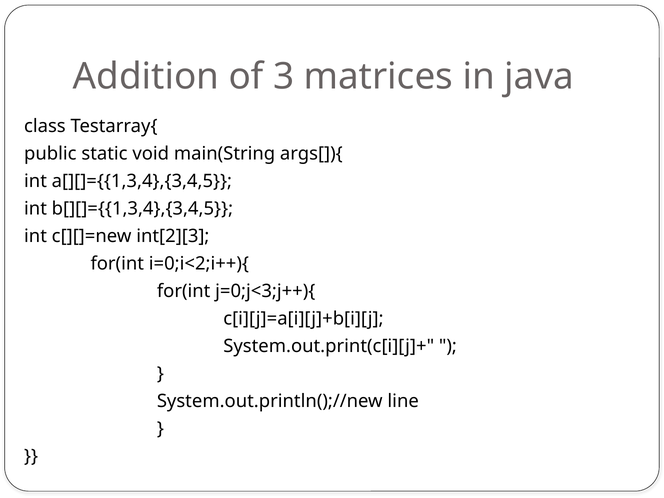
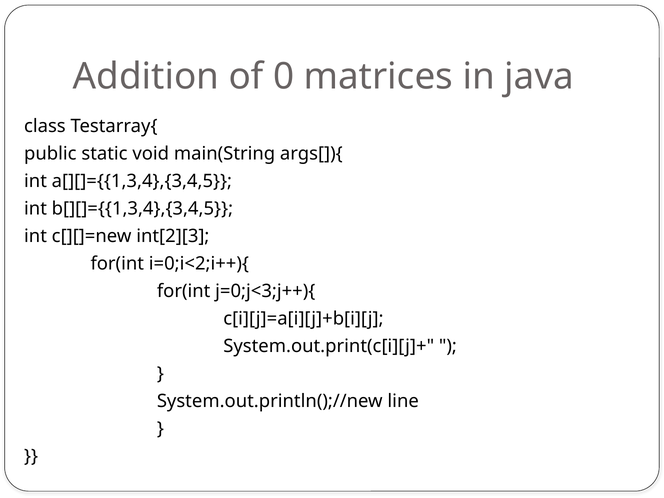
3: 3 -> 0 (284, 77)
